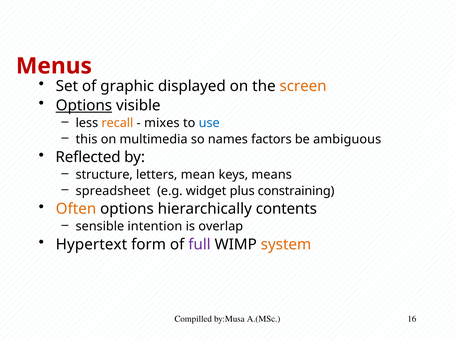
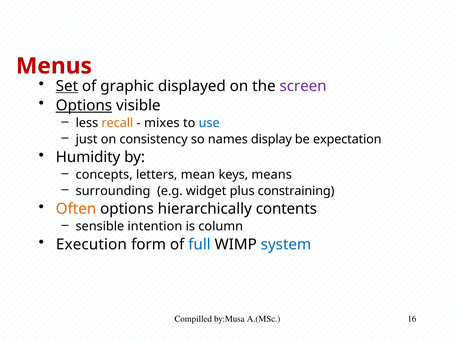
Set underline: none -> present (67, 86)
screen colour: orange -> purple (303, 86)
this: this -> just (87, 139)
multimedia: multimedia -> consistency (154, 139)
factors: factors -> display (271, 139)
ambiguous: ambiguous -> expectation (347, 139)
Reflected: Reflected -> Humidity (88, 157)
structure: structure -> concepts (104, 175)
spreadsheet: spreadsheet -> surrounding (113, 191)
overlap: overlap -> column (221, 227)
Hypertext: Hypertext -> Execution (91, 245)
full colour: purple -> blue (199, 245)
system colour: orange -> blue (286, 245)
